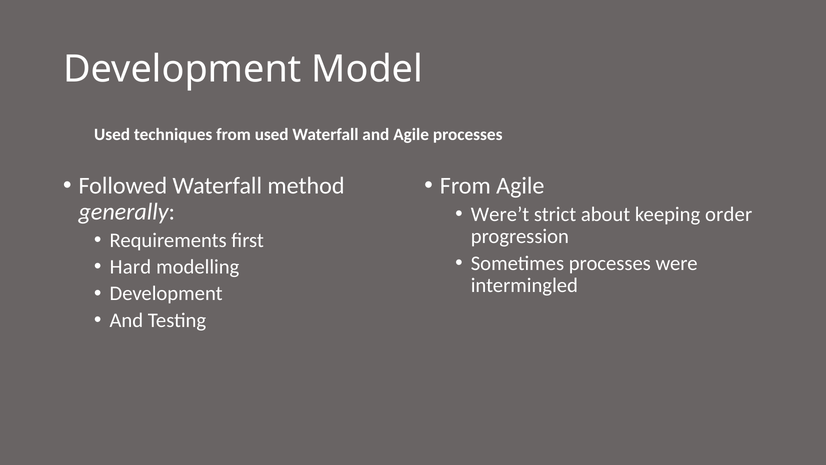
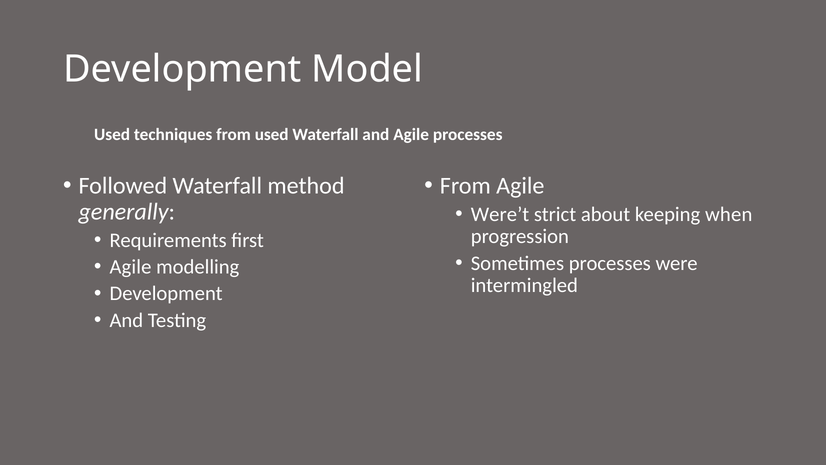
order: order -> when (729, 214)
Hard: Hard -> Agile (130, 267)
